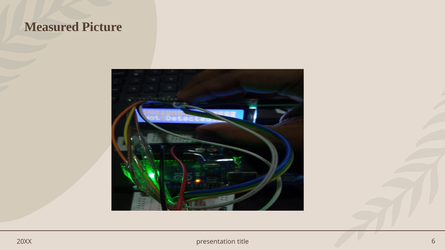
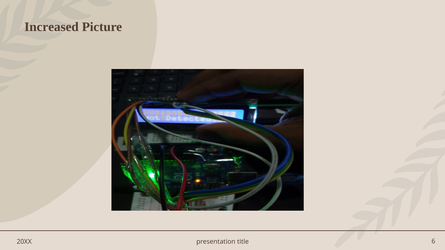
Measured: Measured -> Increased (52, 27)
